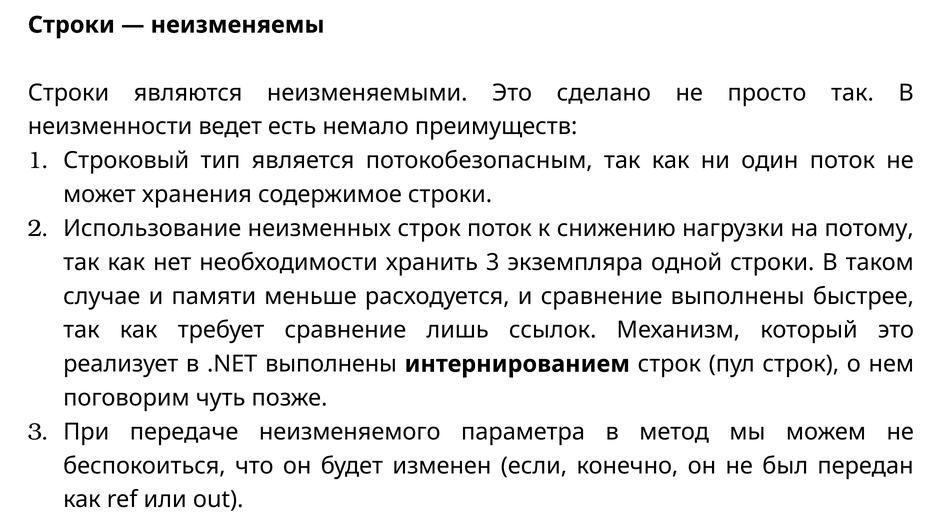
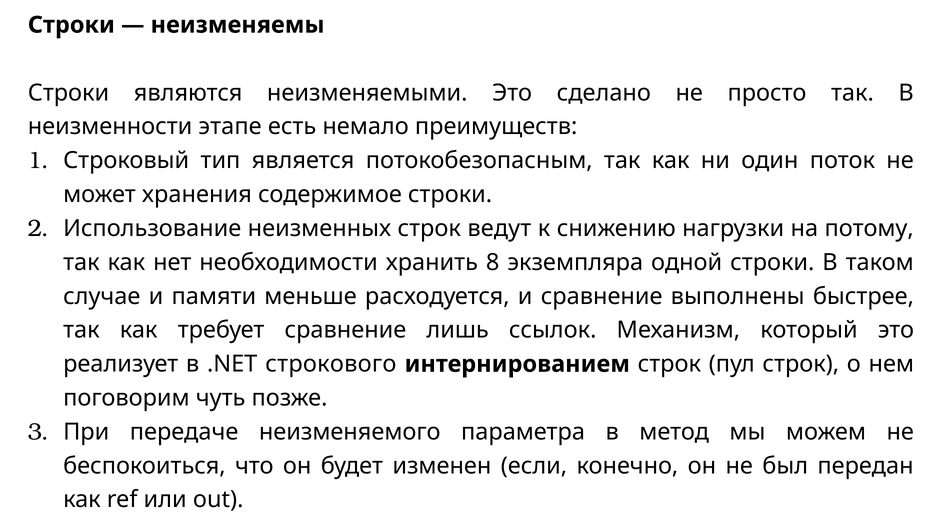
ведет: ведет -> этапе (230, 127)
строк поток: поток -> ведут (499, 228)
хранить 3: 3 -> 8 (493, 262)
.NET выполнены: выполнены -> строкового (331, 364)
